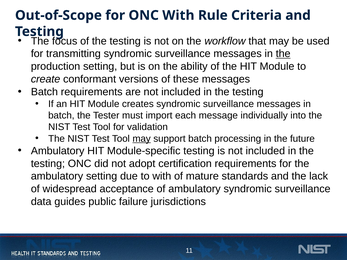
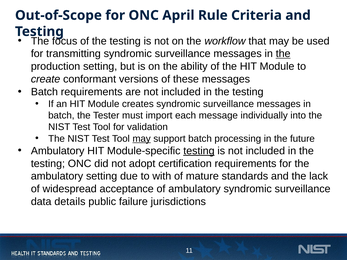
ONC With: With -> April (178, 15)
testing underline: none -> present (199, 151)
guides: guides -> details (70, 202)
